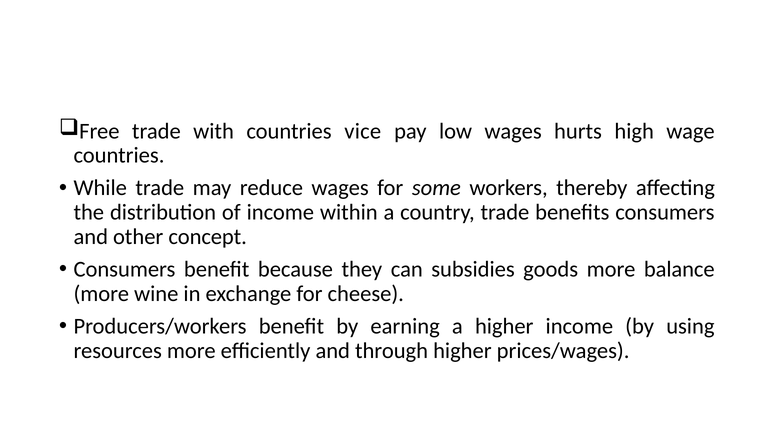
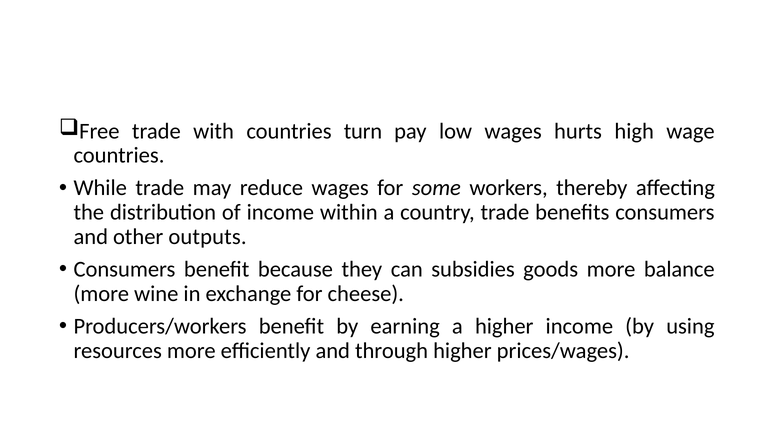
vice: vice -> turn (363, 131)
concept: concept -> outputs (208, 236)
